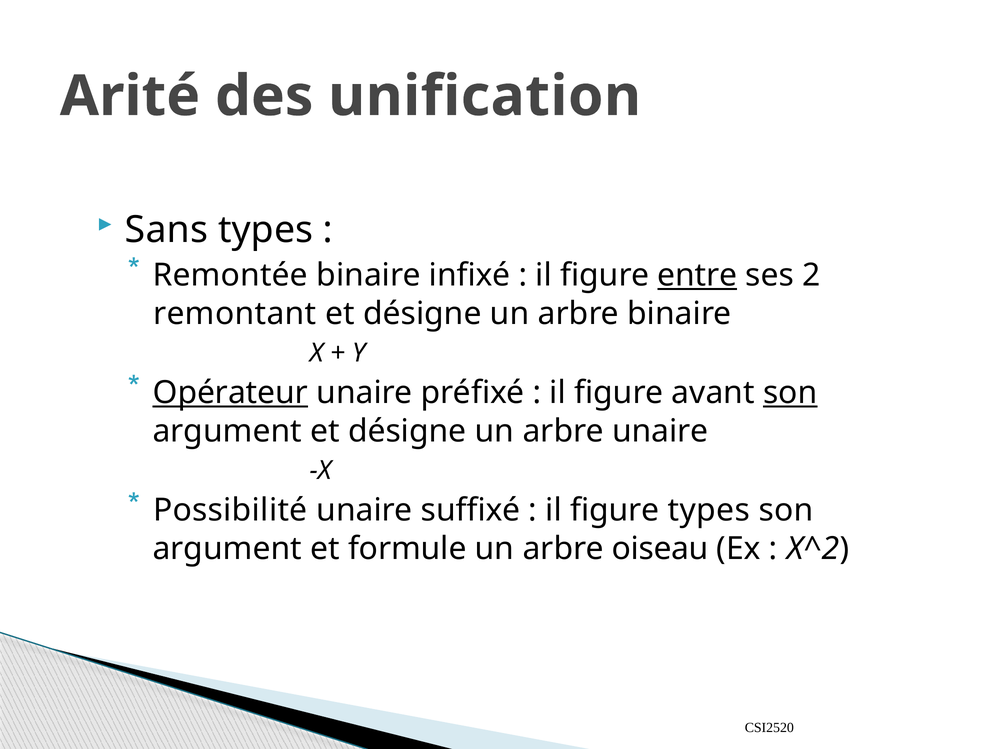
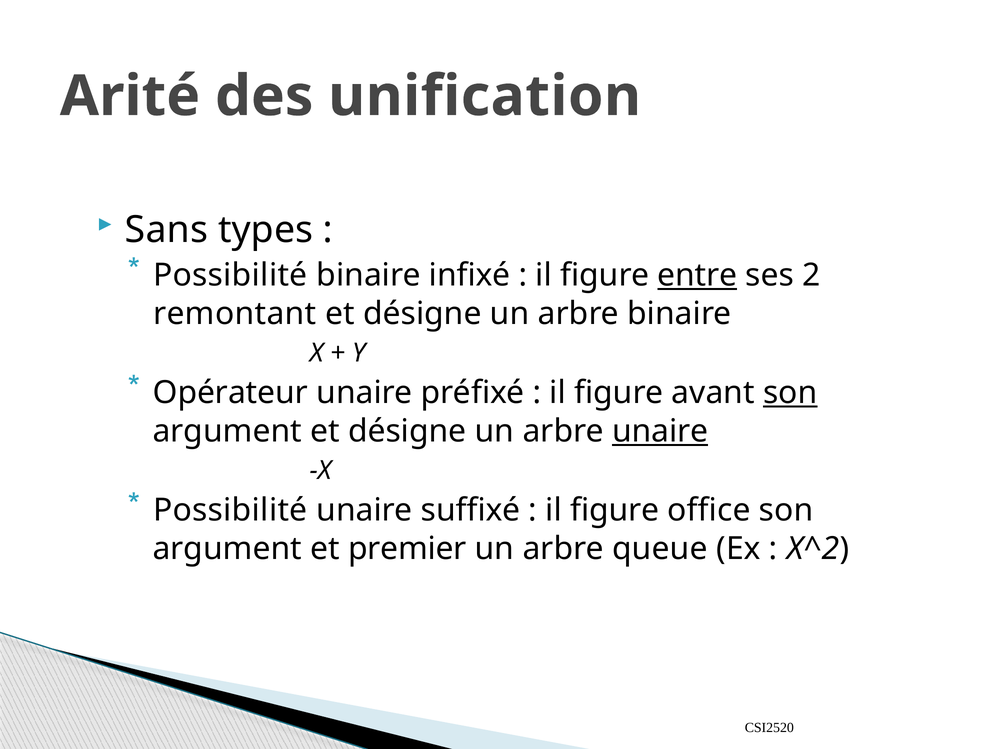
Remontée: Remontée -> Possibilité (230, 276)
Opérateur underline: present -> none (230, 393)
unaire underline: none -> present (660, 431)
figure types: types -> office (709, 511)
formule: formule -> premier (407, 549)
oiseau: oiseau -> queue (660, 549)
